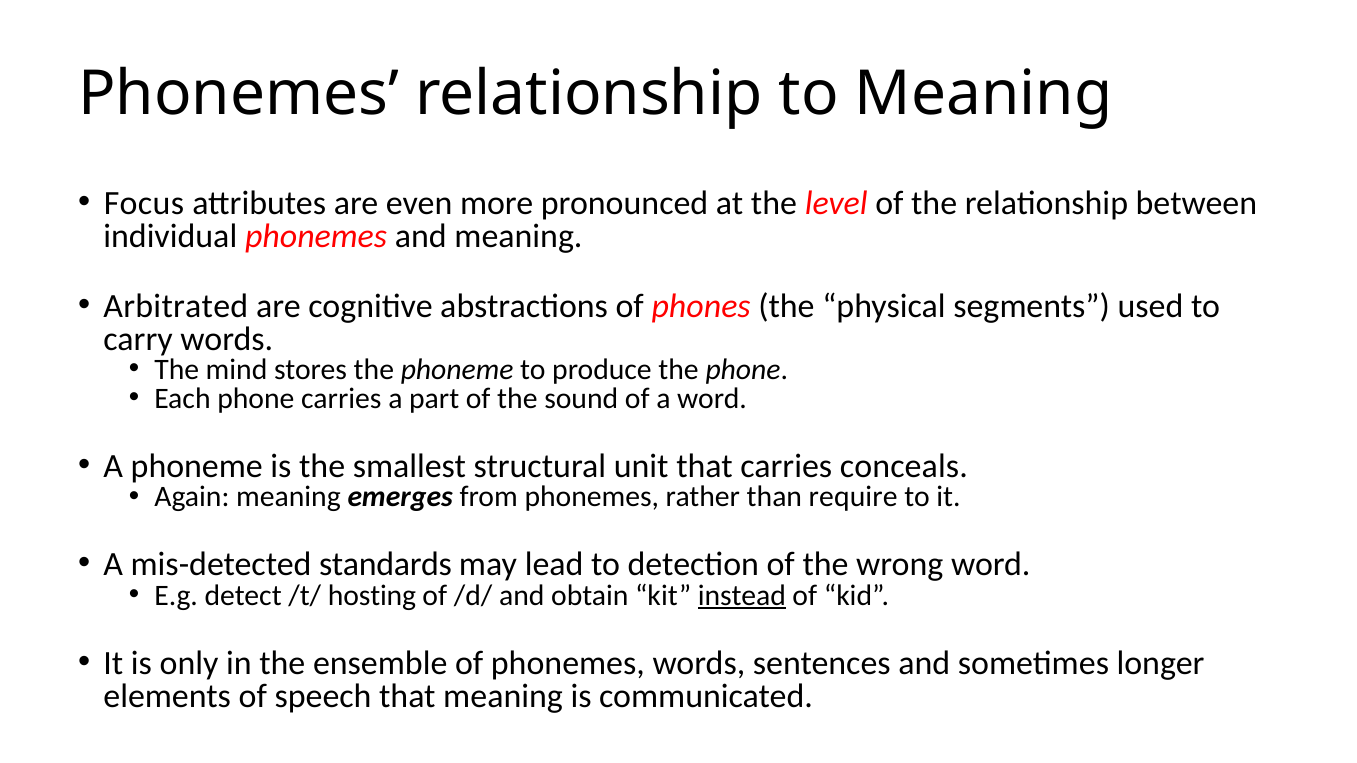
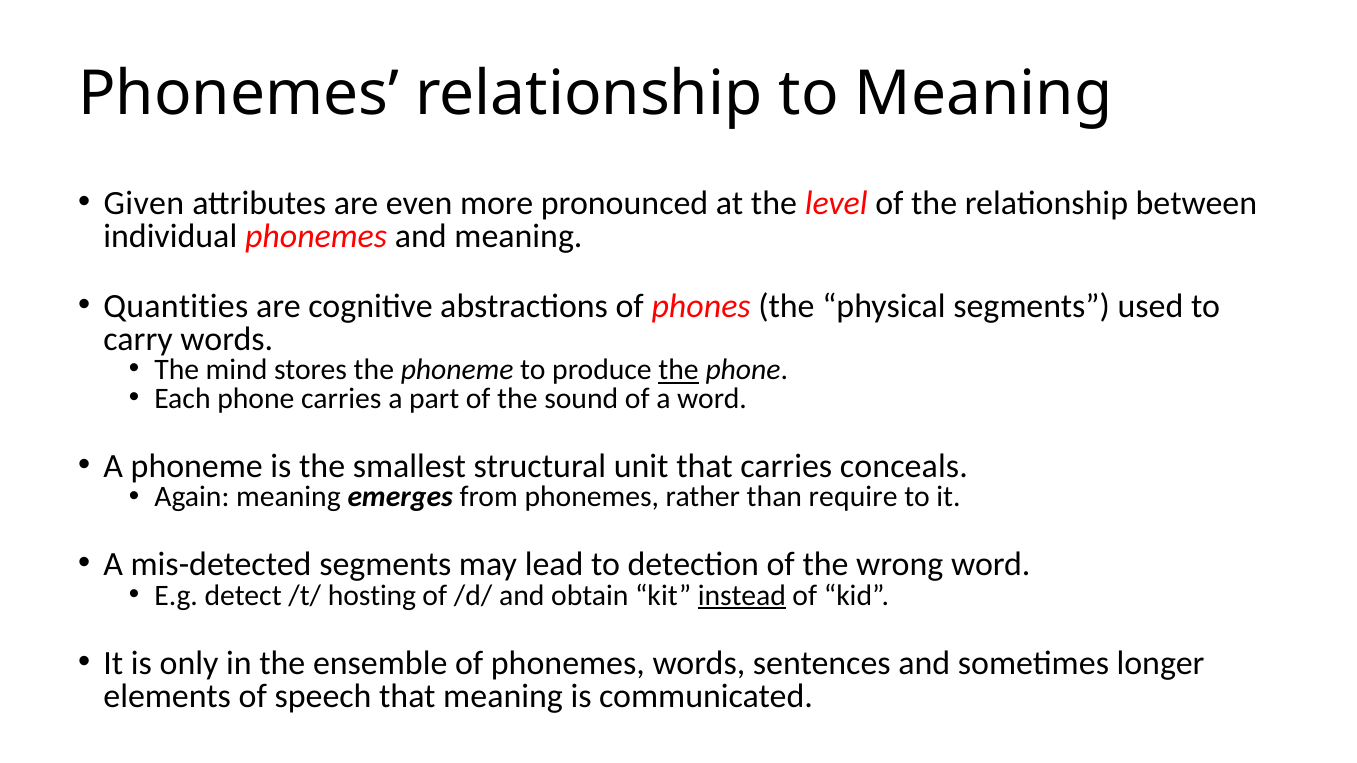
Focus: Focus -> Given (144, 203)
Arbitrated: Arbitrated -> Quantities (176, 306)
the underline: none -> present (679, 370)
mis-detected standards: standards -> segments (385, 565)
